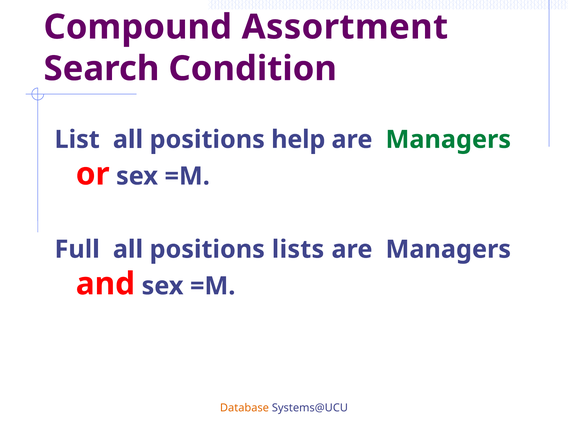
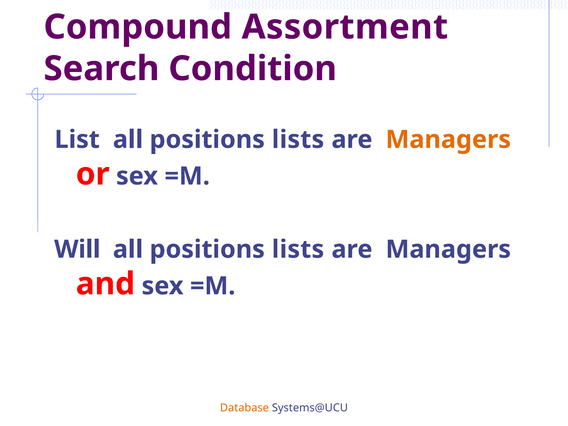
List all positions help: help -> lists (298, 140)
Managers colour: green -> orange (448, 140)
Full: Full -> Will (77, 249)
